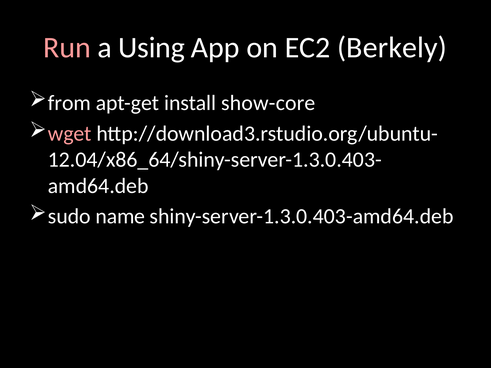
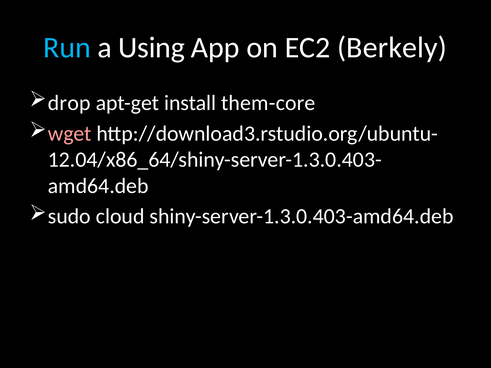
Run colour: pink -> light blue (67, 48)
from: from -> drop (69, 103)
show-core: show-core -> them-core (268, 103)
name: name -> cloud (120, 217)
